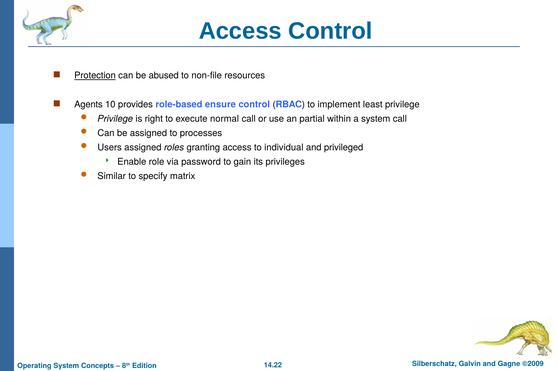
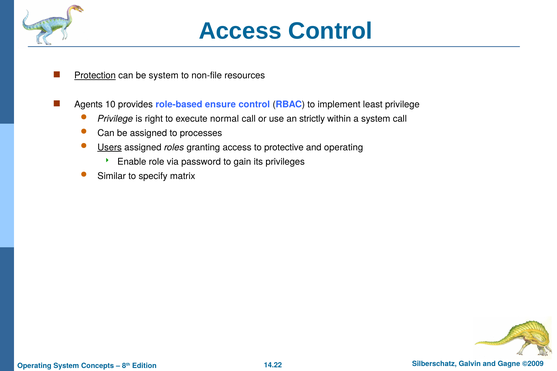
be abused: abused -> system (164, 76)
partial: partial -> strictly (312, 119)
Users underline: none -> present (110, 148)
individual: individual -> protective (284, 148)
and privileged: privileged -> operating (344, 148)
